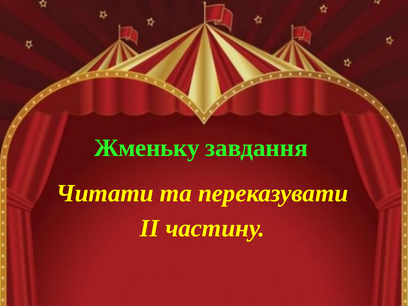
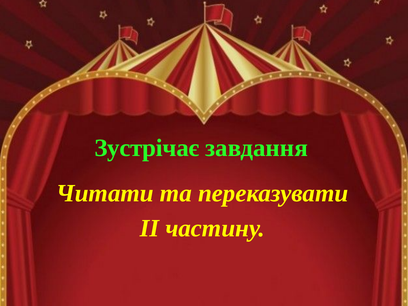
Жменьку: Жменьку -> Зустрічає (147, 148)
